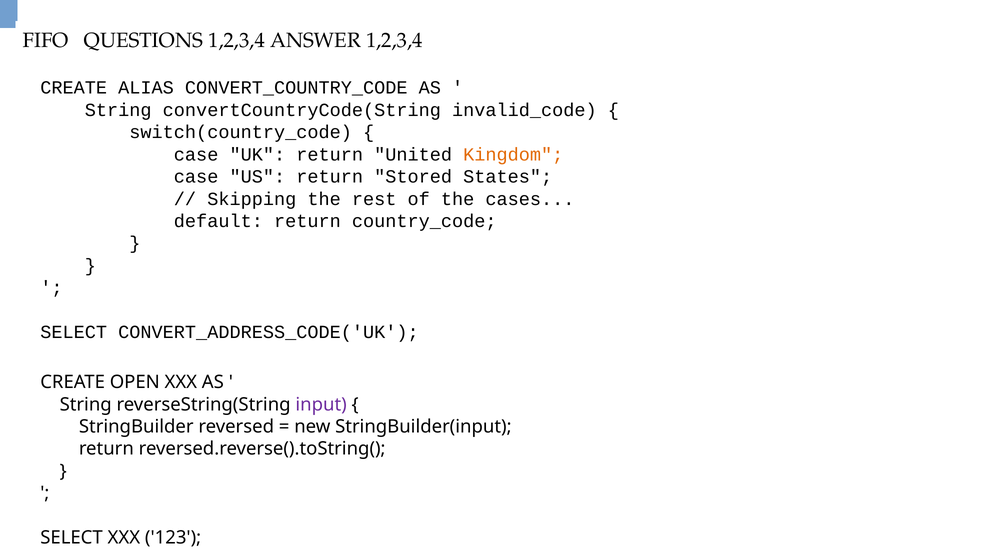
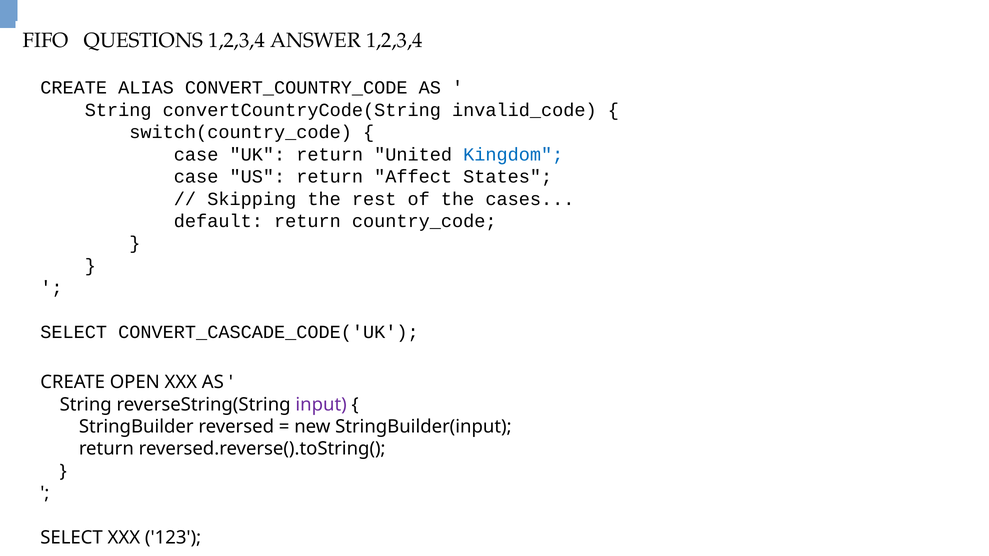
Kingdom colour: orange -> blue (513, 154)
Stored: Stored -> Affect (413, 177)
CONVERT_ADDRESS_CODE('UK: CONVERT_ADDRESS_CODE('UK -> CONVERT_CASCADE_CODE('UK (268, 333)
